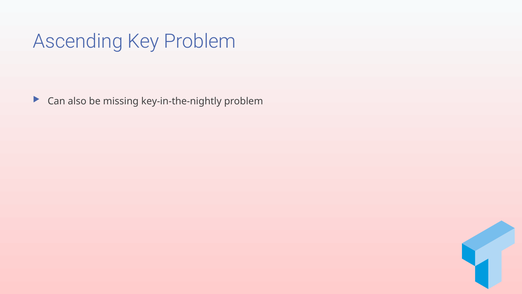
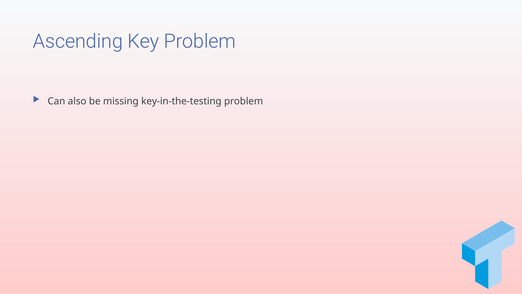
key-in-the-nightly: key-in-the-nightly -> key-in-the-testing (181, 101)
